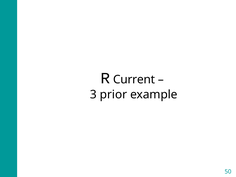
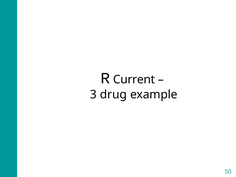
prior: prior -> drug (113, 95)
